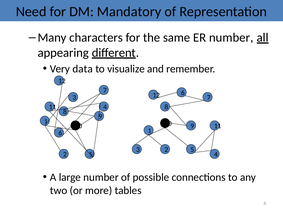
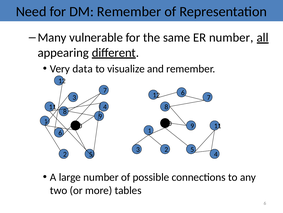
DM Mandatory: Mandatory -> Remember (129, 12)
characters: characters -> vulnerable (96, 37)
